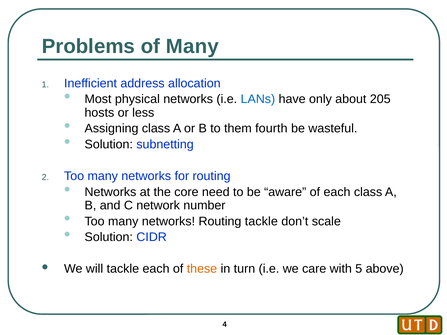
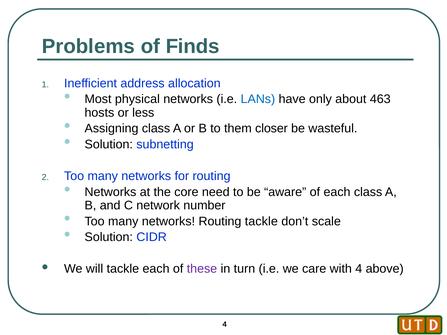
of Many: Many -> Finds (193, 46)
205: 205 -> 463 (380, 99)
fourth: fourth -> closer (271, 129)
these colour: orange -> purple (202, 269)
with 5: 5 -> 4 (359, 269)
